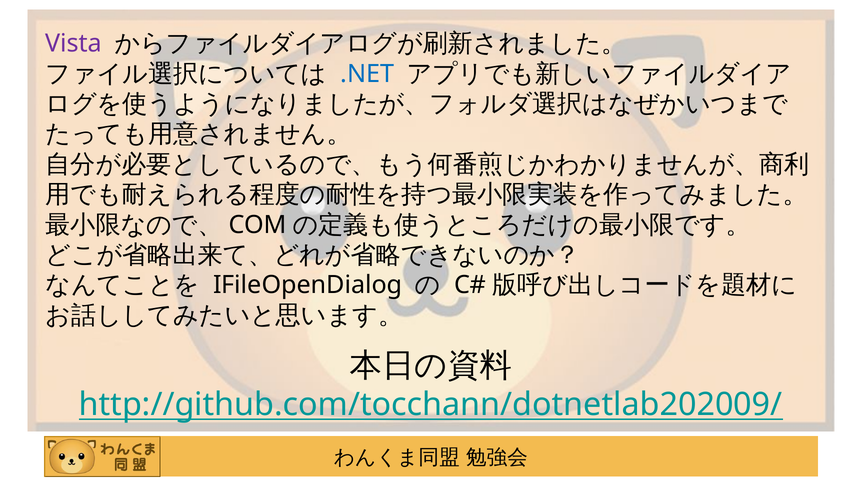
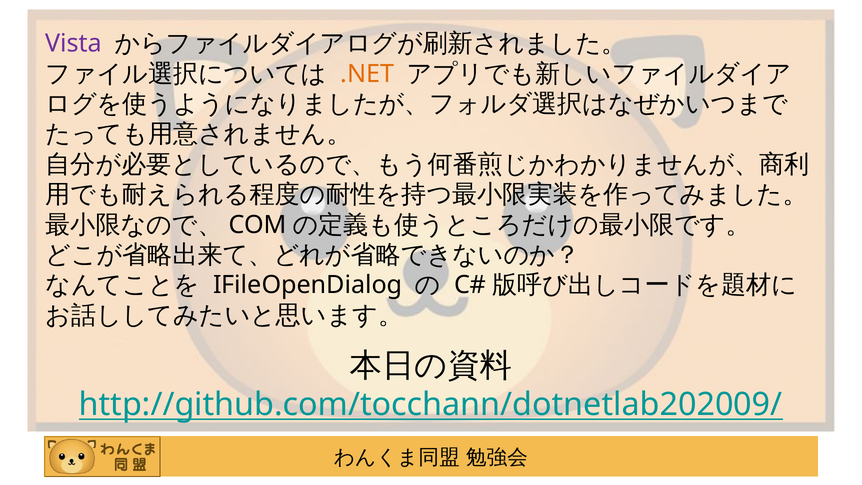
.NET colour: blue -> orange (367, 74)
